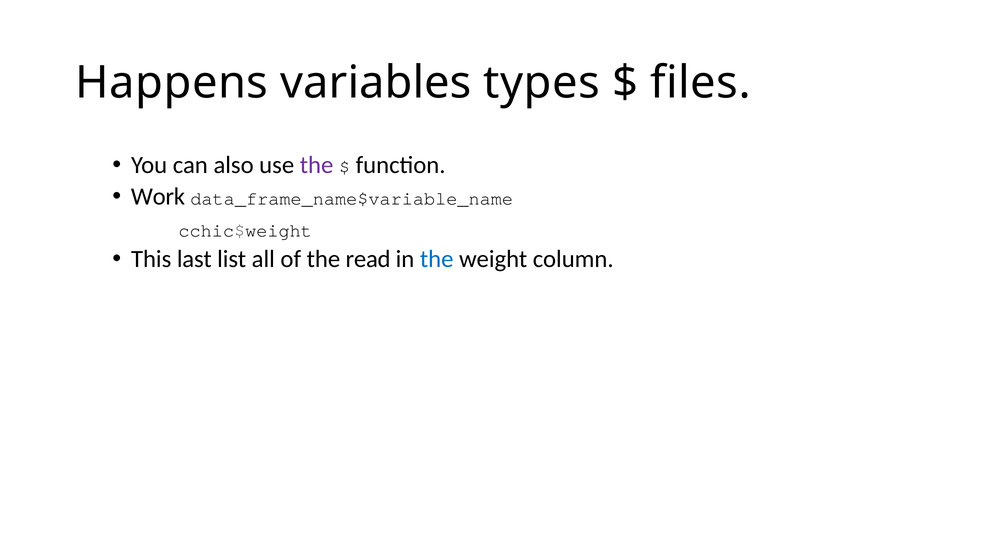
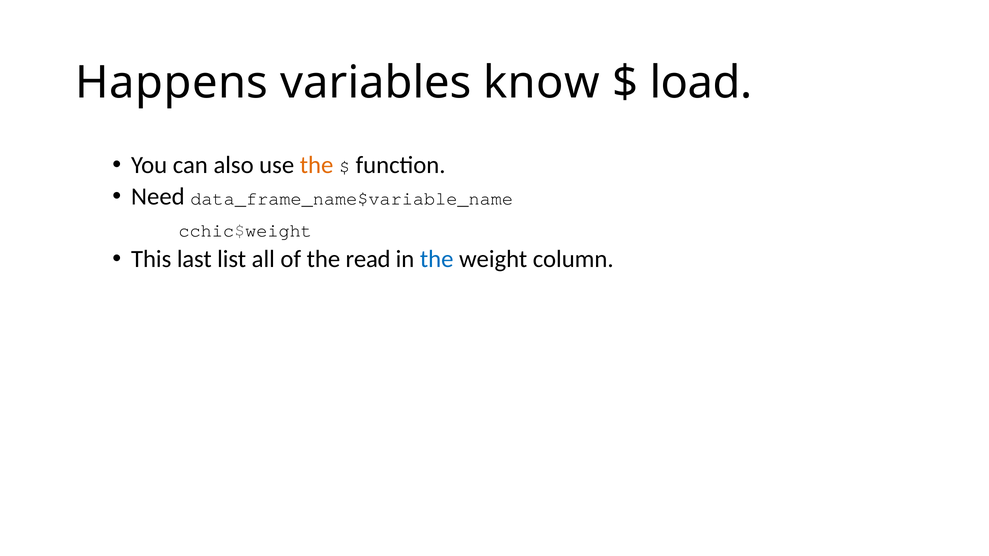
types: types -> know (542, 83)
files: files -> load (701, 83)
the colour: purple -> orange (317, 165)
Work: Work -> Need (158, 197)
